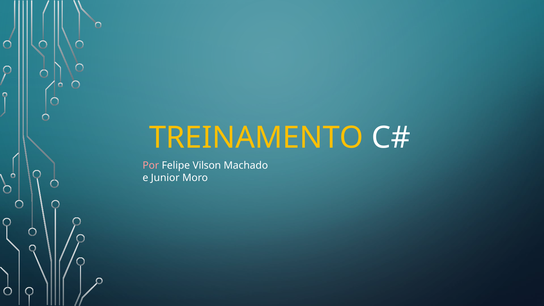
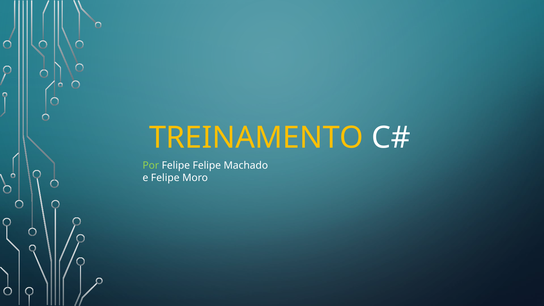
Por colour: pink -> light green (151, 165)
Felipe Vilson: Vilson -> Felipe (207, 165)
e Junior: Junior -> Felipe (165, 178)
